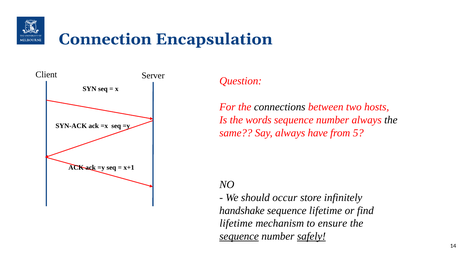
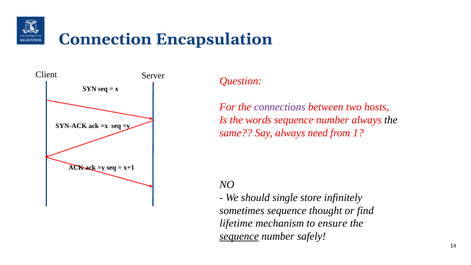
connections colour: black -> purple (280, 107)
have: have -> need (318, 133)
5: 5 -> 1 (358, 133)
occur: occur -> single (285, 197)
handshake: handshake -> sometimes (242, 210)
sequence lifetime: lifetime -> thought (326, 210)
safely underline: present -> none (311, 236)
